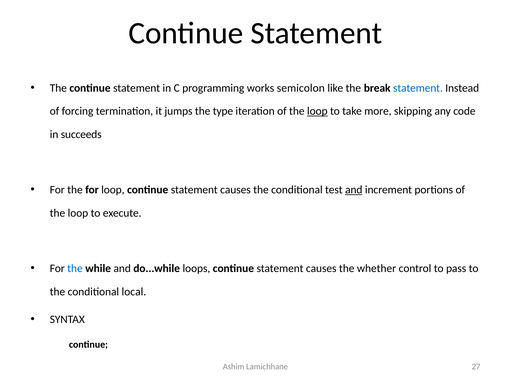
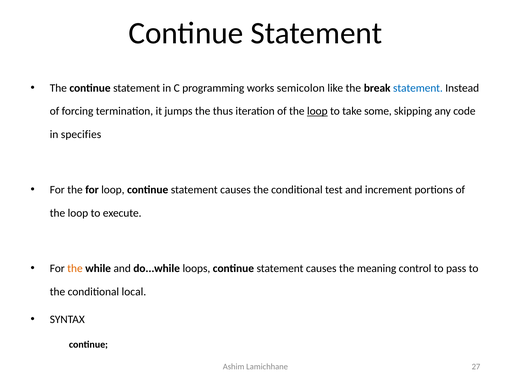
type: type -> thus (223, 111)
more: more -> some (378, 111)
succeeds: succeeds -> specifies (81, 134)
and underline: present -> none (354, 189)
the colour: blue -> orange (75, 268)
whether: whether -> meaning (377, 268)
